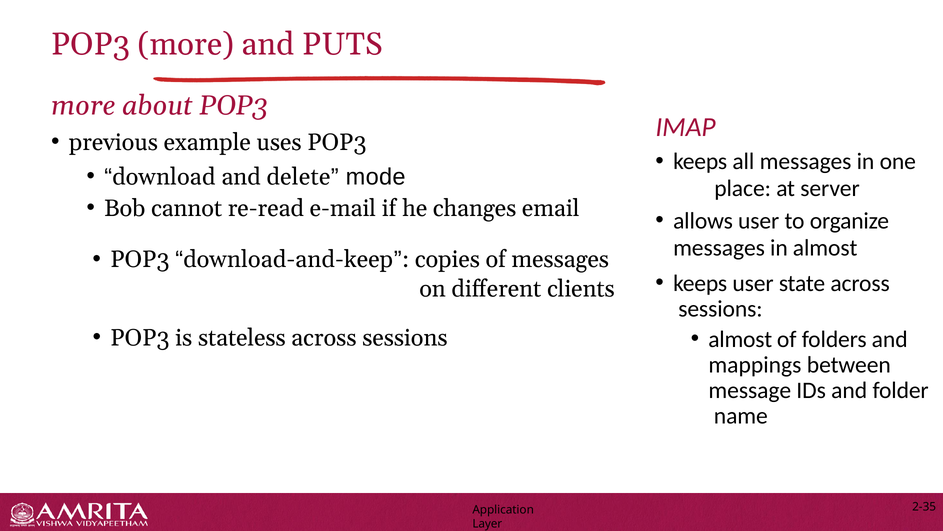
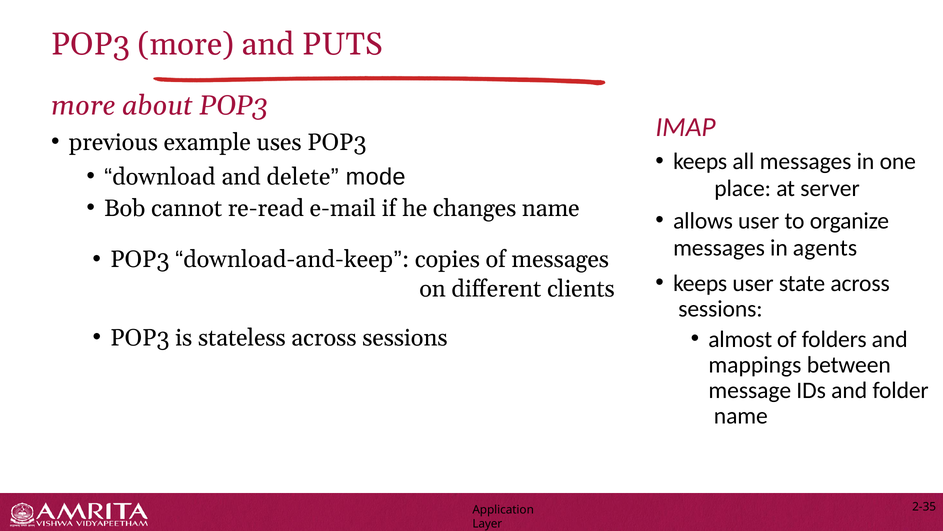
changes email: email -> name (551, 208)
in almost: almost -> agents (825, 248)
